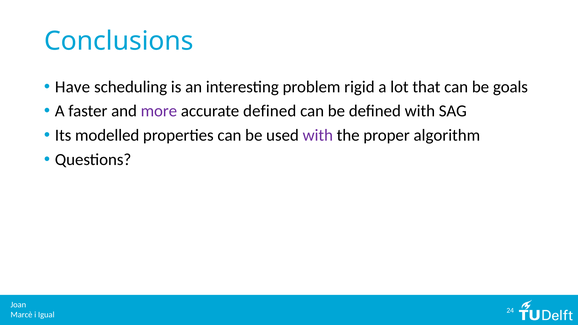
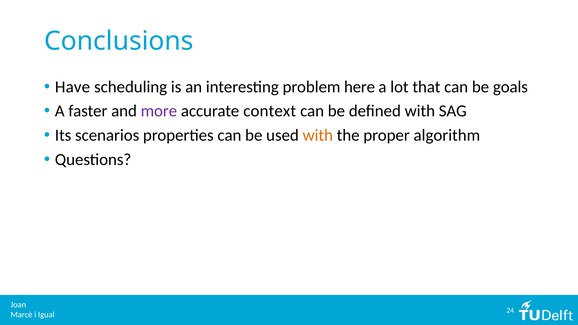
rigid: rigid -> here (360, 87)
accurate defined: defined -> context (270, 111)
modelled: modelled -> scenarios (107, 135)
with colour: purple -> orange (318, 135)
